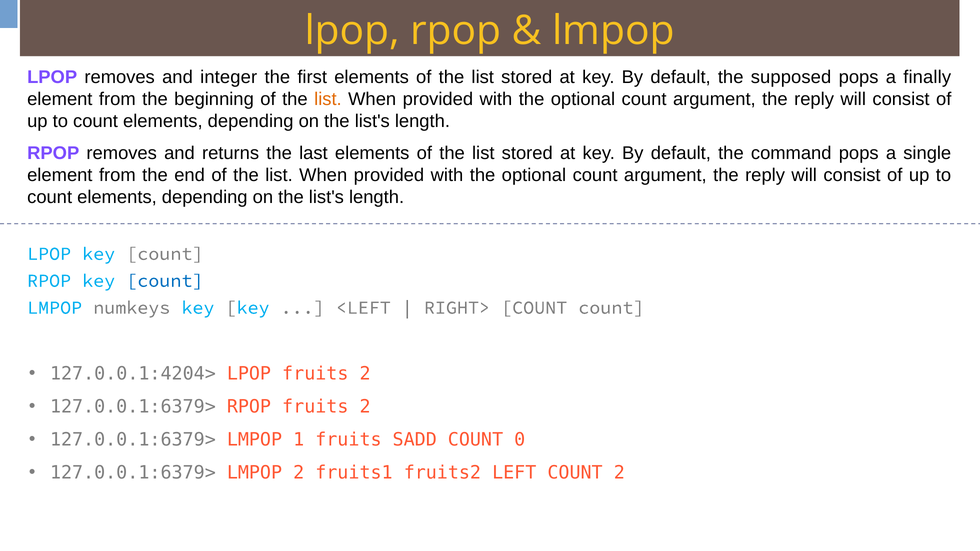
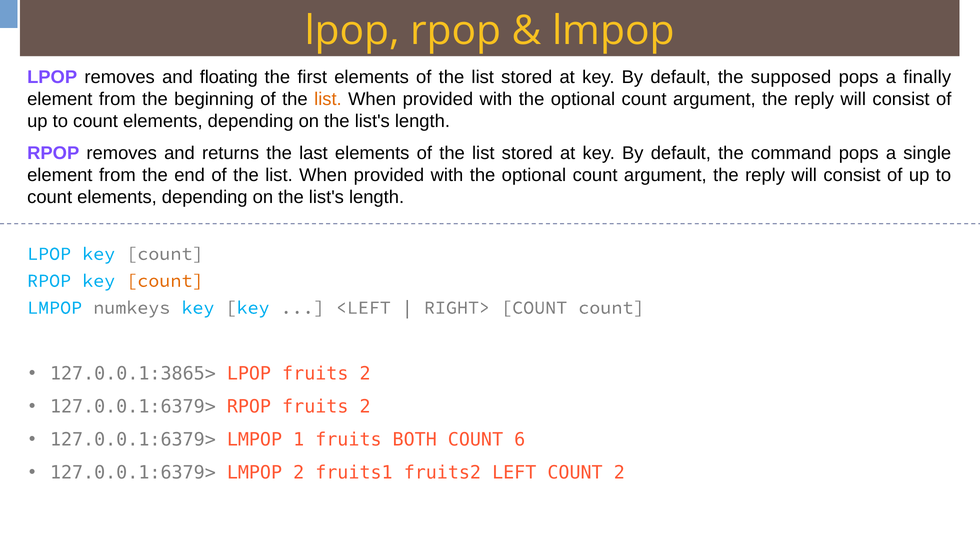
integer: integer -> floating (229, 77)
count colour: blue -> orange (165, 281)
127.0.0.1:4204>: 127.0.0.1:4204> -> 127.0.0.1:3865> (133, 374)
SADD: SADD -> BOTH (415, 440)
0: 0 -> 6 (520, 440)
